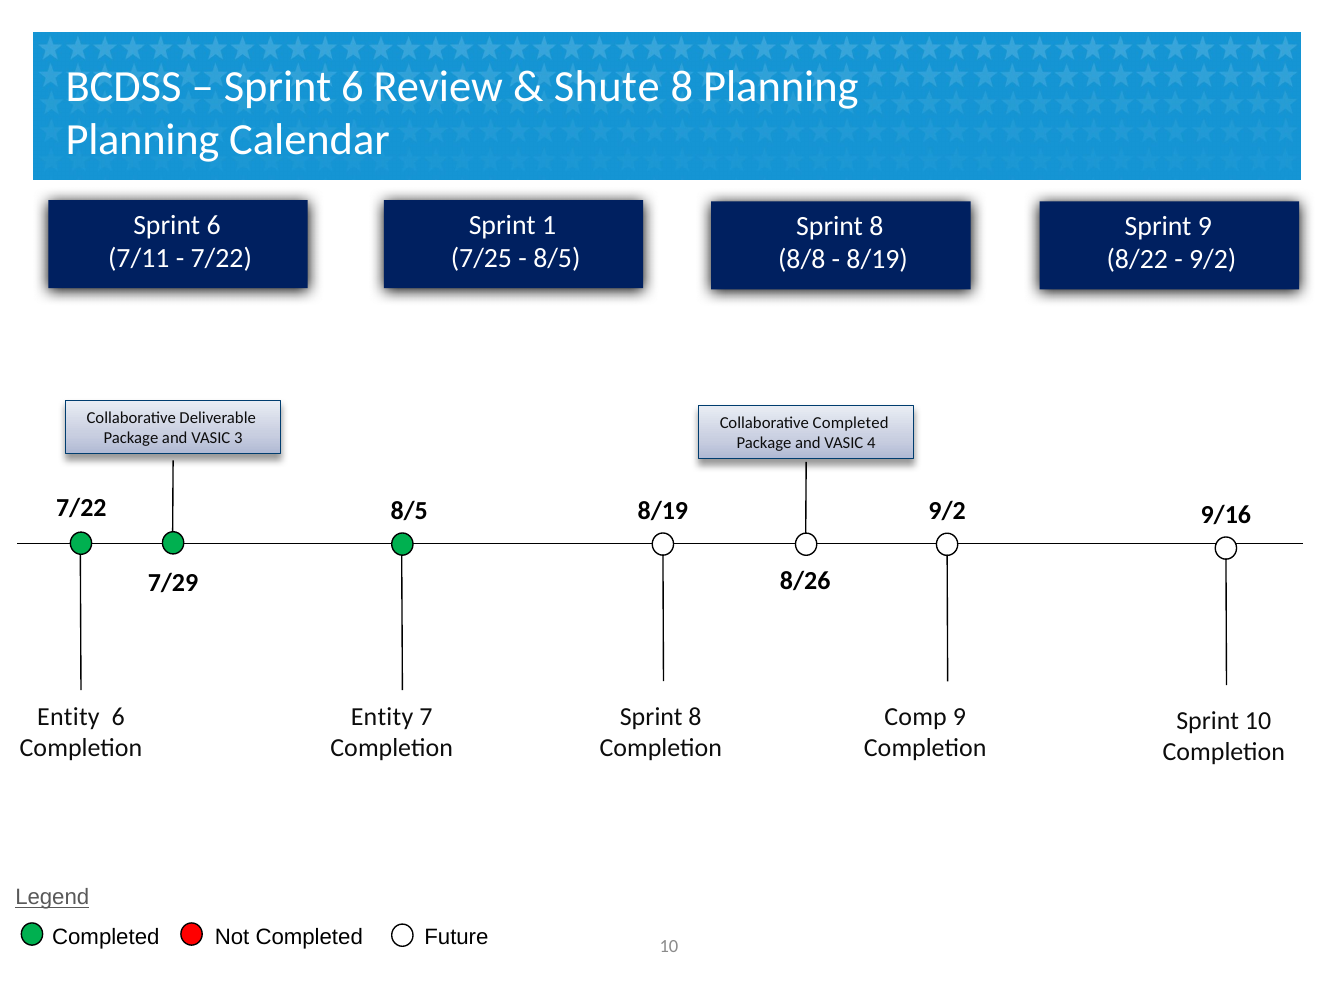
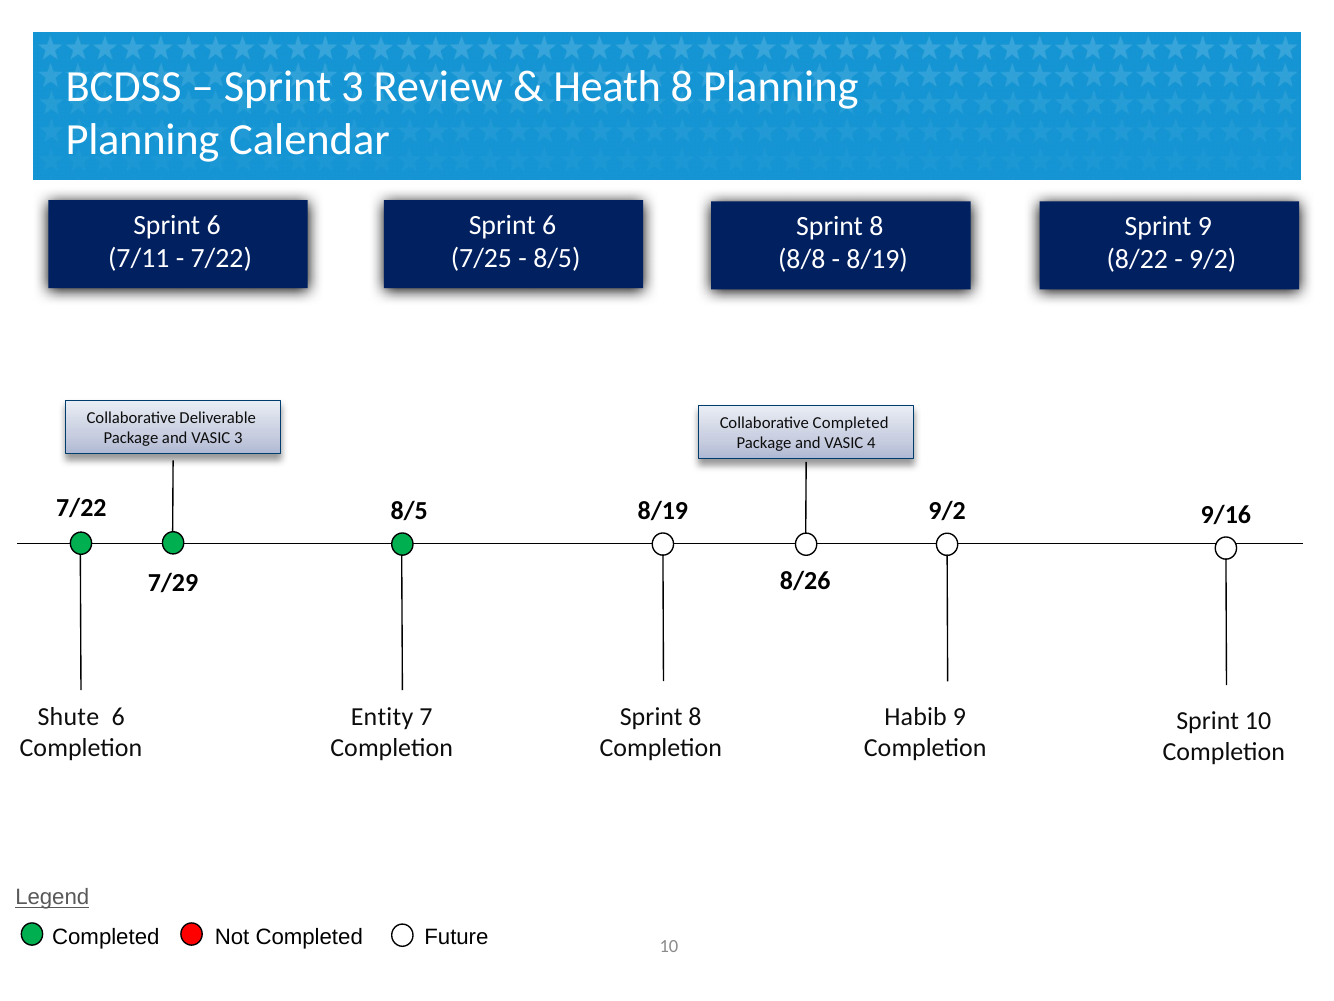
6: 6 -> 3 (352, 87)
Shute: Shute -> Heath (607, 87)
1: 1 -> 6 (549, 225)
Entity: Entity -> Shute (68, 716)
Comp: Comp -> Habib (916, 717)
